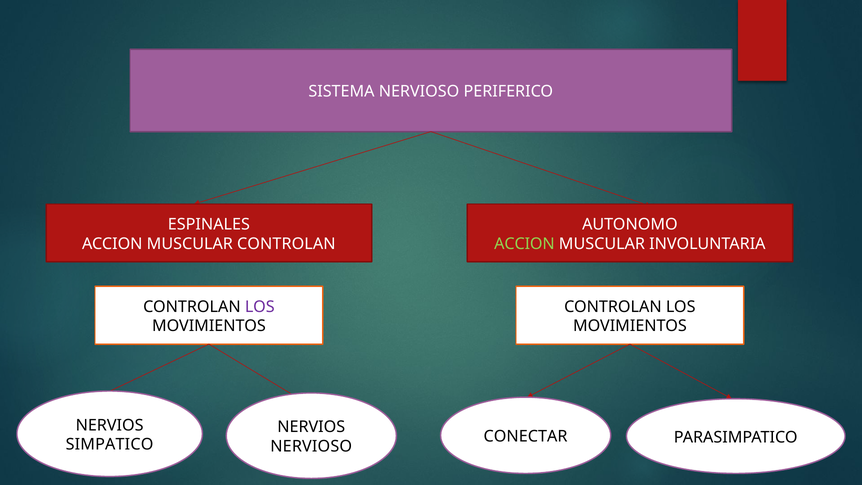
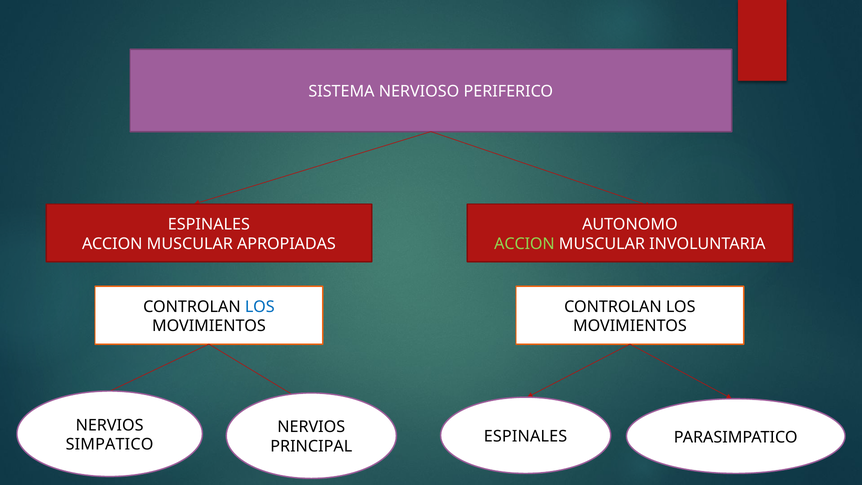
MUSCULAR CONTROLAN: CONTROLAN -> APROPIADAS (286, 244)
LOS colour: purple -> blue (260, 307)
CONECTAR: CONECTAR -> ESPINALES (525, 436)
NERVIOSO: NERVIOSO -> PRINCIPAL (311, 446)
